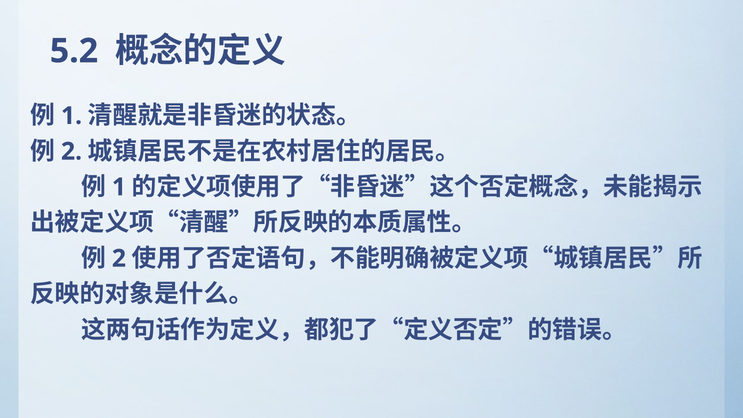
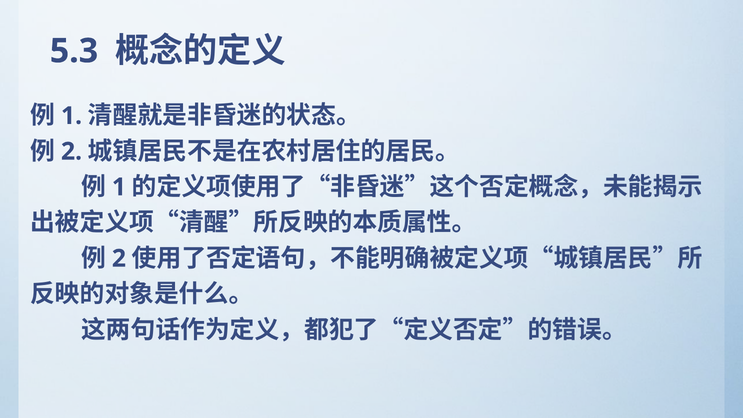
5.2: 5.2 -> 5.3 (74, 51)
